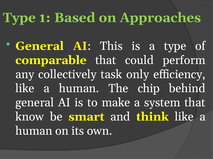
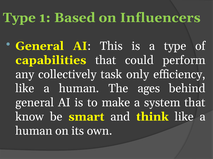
Approaches: Approaches -> Influencers (160, 18)
comparable: comparable -> capabilities (51, 60)
chip: chip -> ages (149, 89)
